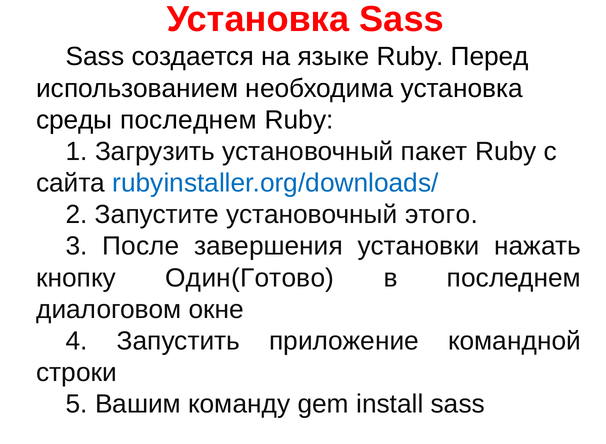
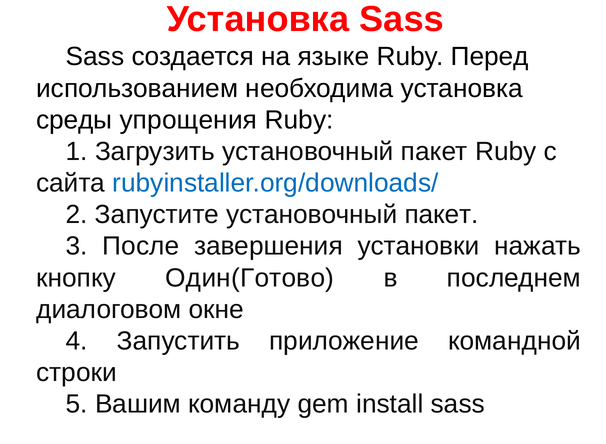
среды последнем: последнем -> упрощения (188, 120)
Запустите установочный этого: этого -> пакет (442, 215)
